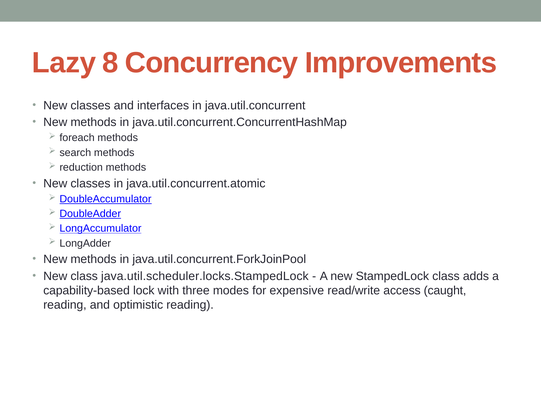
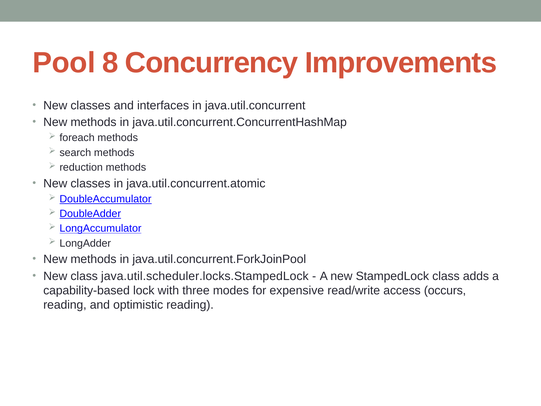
Lazy: Lazy -> Pool (64, 63)
caught: caught -> occurs (445, 290)
